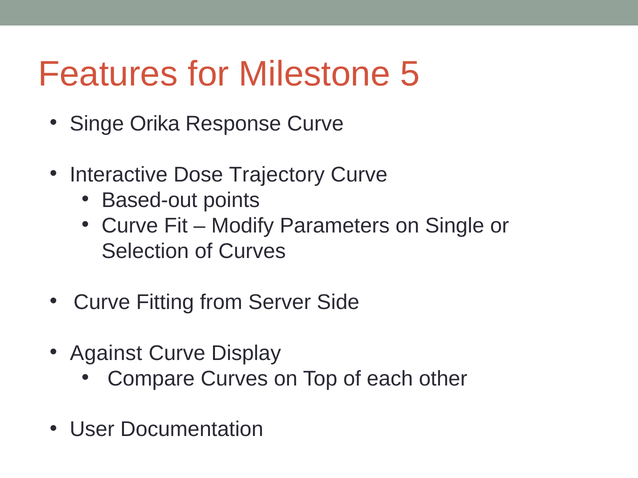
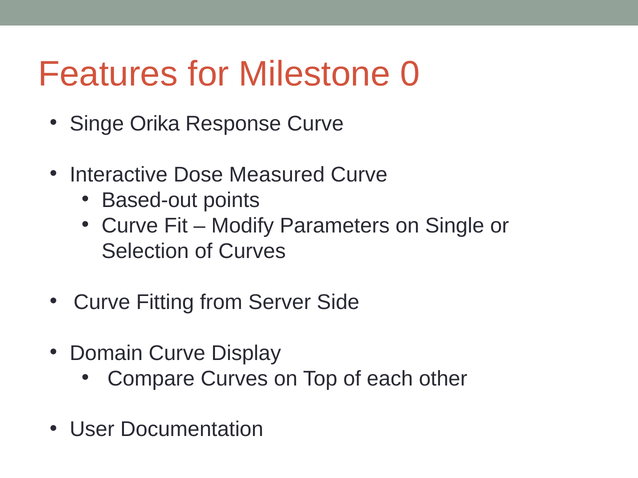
5: 5 -> 0 (410, 74)
Trajectory: Trajectory -> Measured (277, 175)
Against: Against -> Domain (106, 353)
